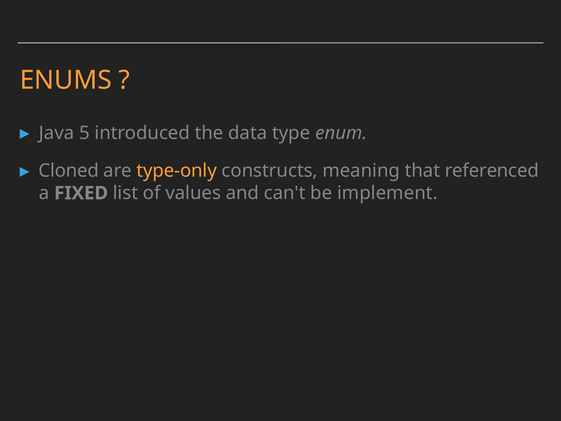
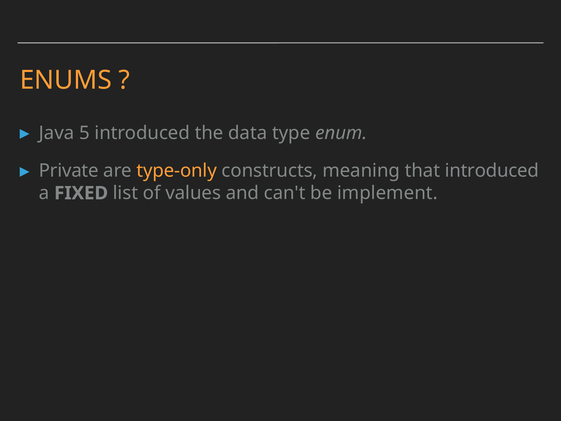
Cloned: Cloned -> Private (69, 171)
that referenced: referenced -> introduced (492, 171)
